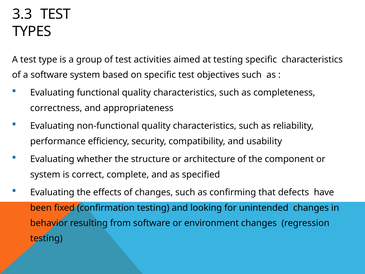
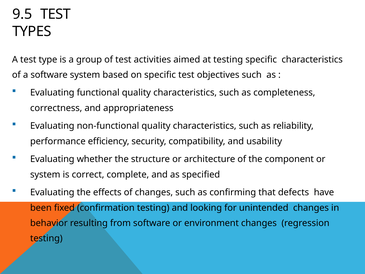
3.3: 3.3 -> 9.5 (22, 14)
